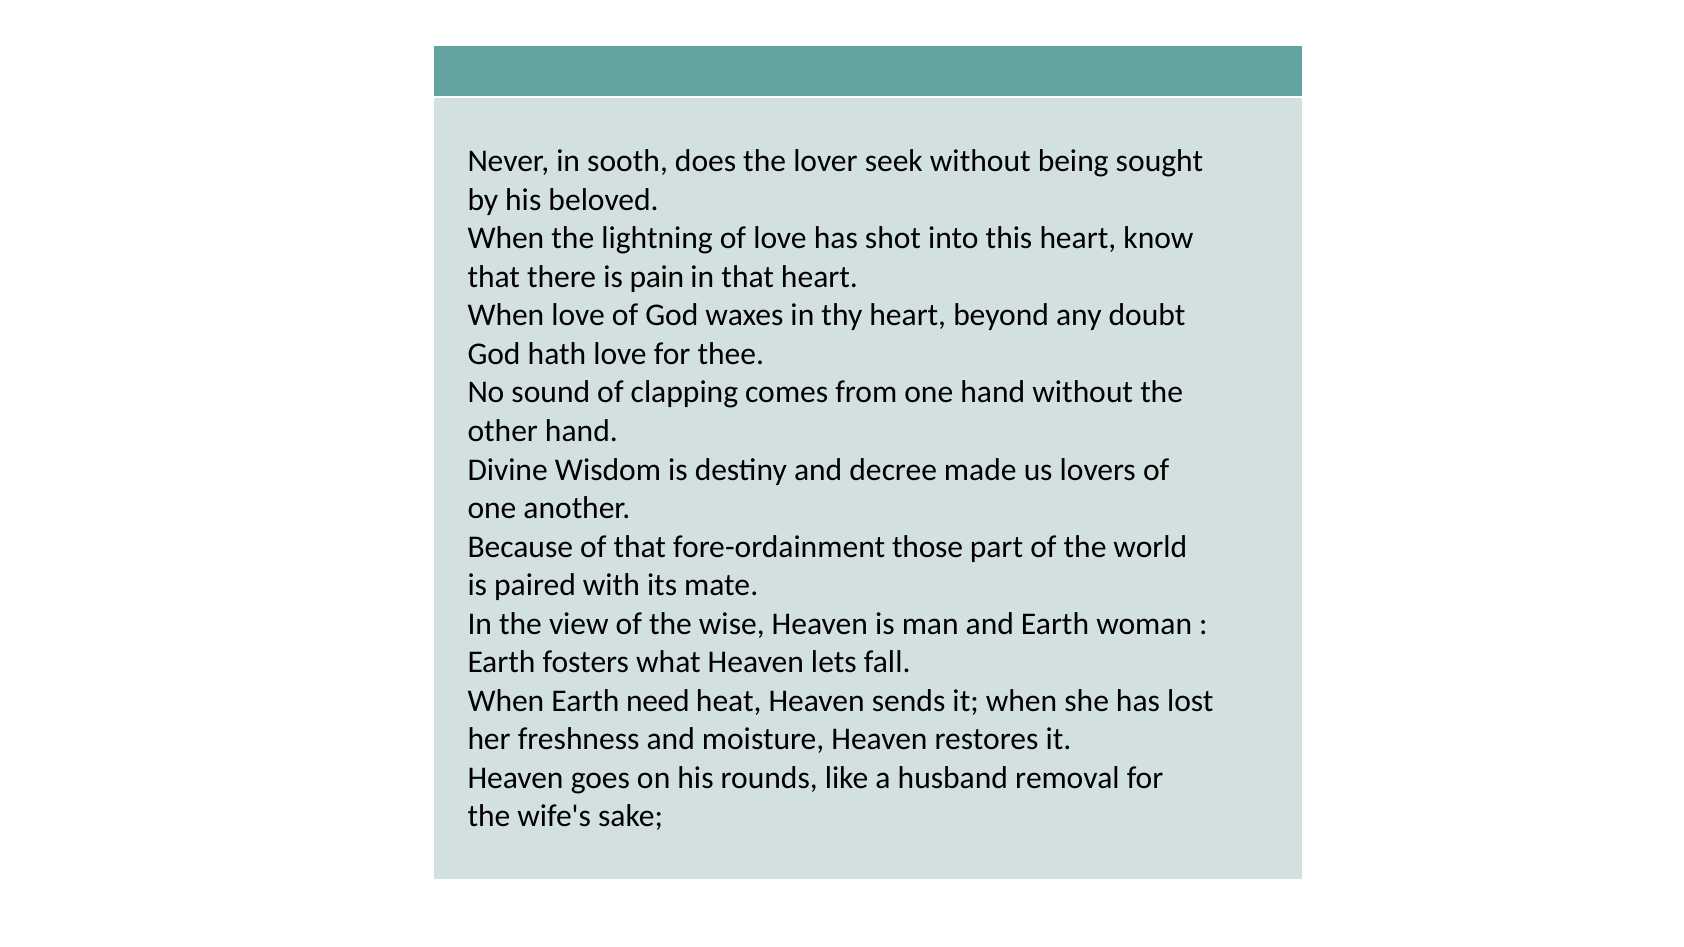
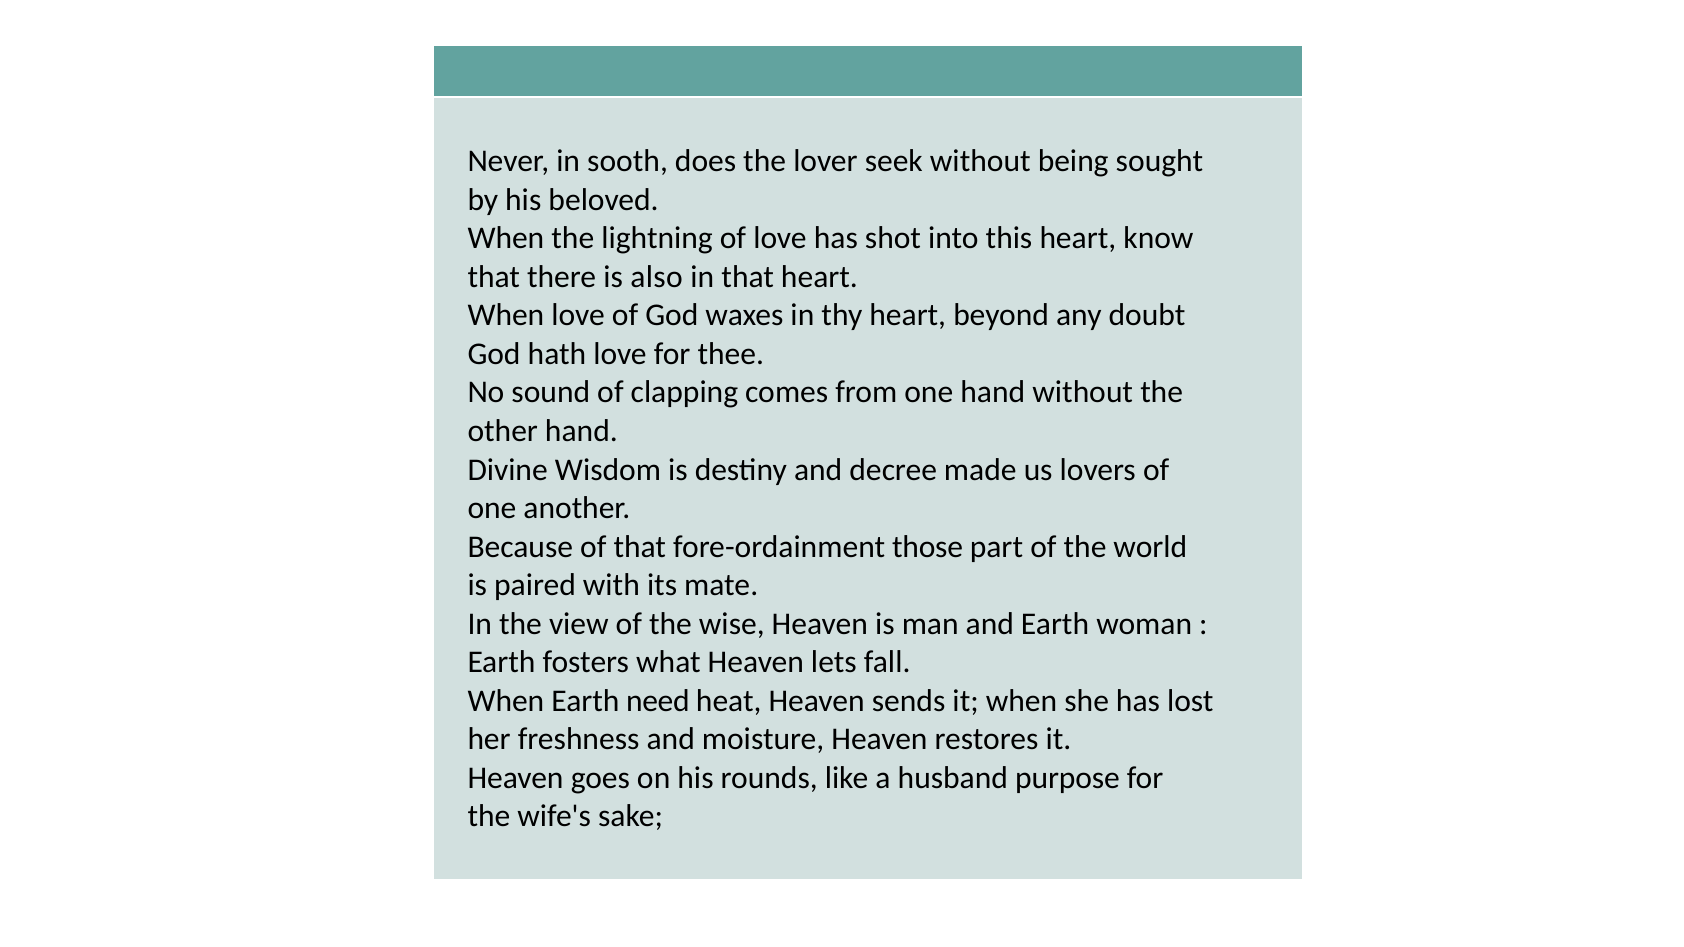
pain: pain -> also (657, 277)
removal: removal -> purpose (1067, 778)
